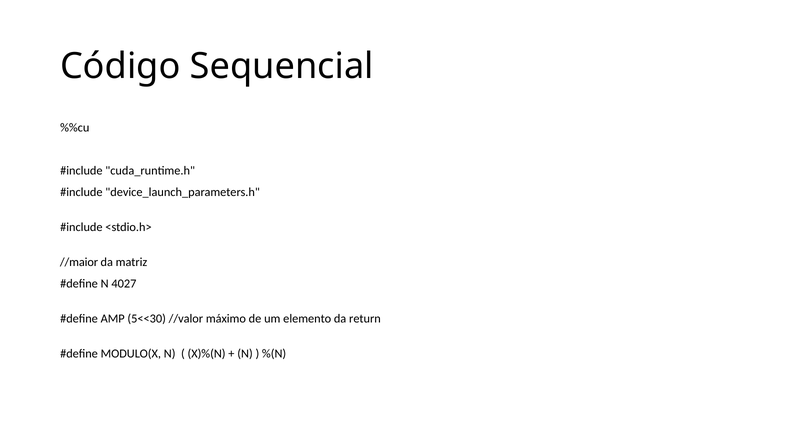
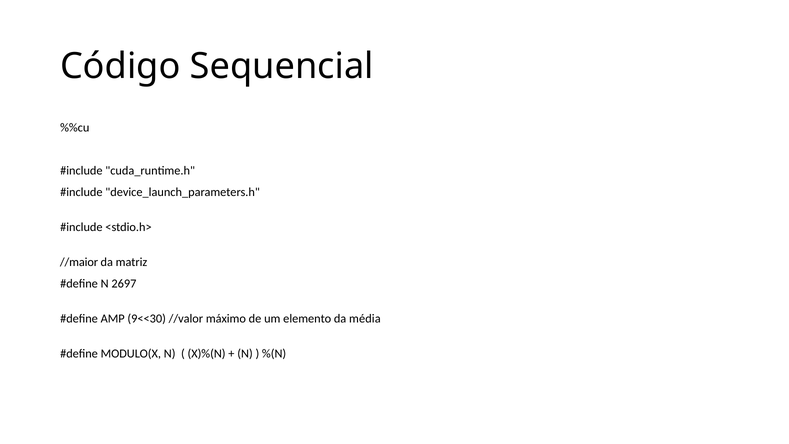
4027: 4027 -> 2697 (124, 284)
5<<30: 5<<30 -> 9<<30 (147, 318)
return: return -> média (365, 318)
